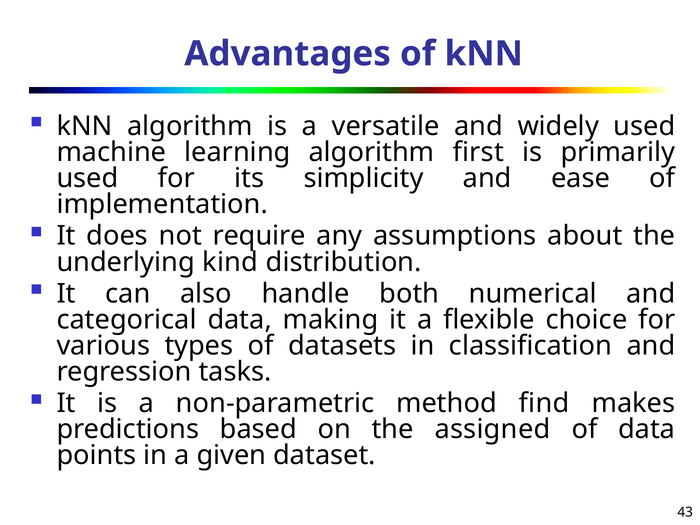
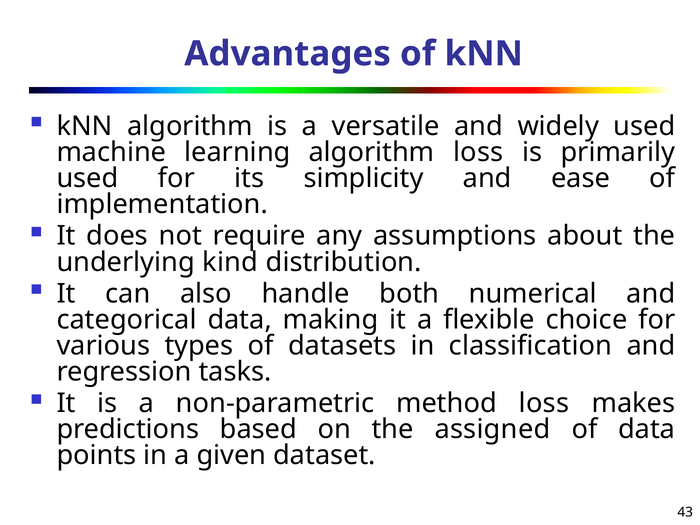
algorithm first: first -> loss (478, 152)
method find: find -> loss (544, 403)
